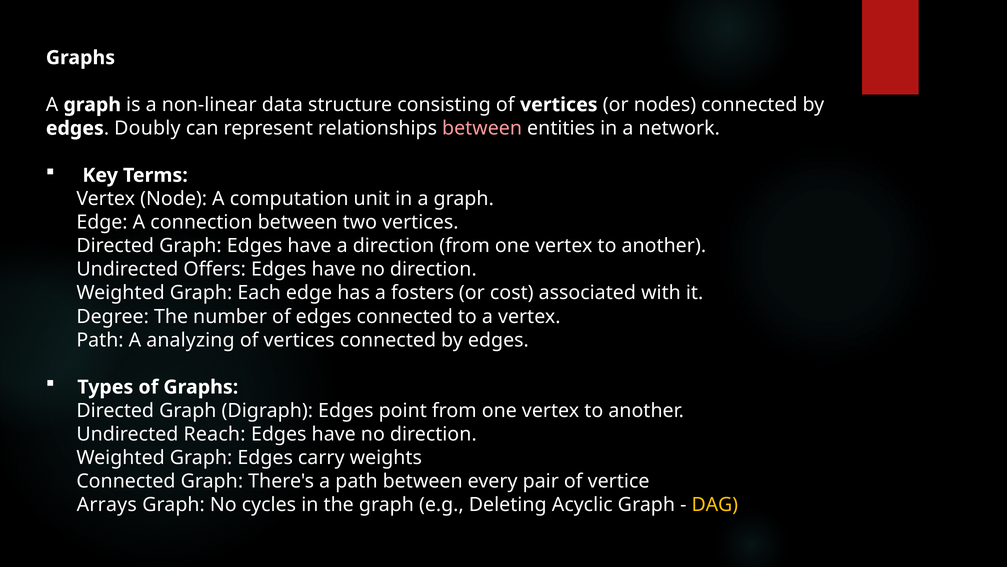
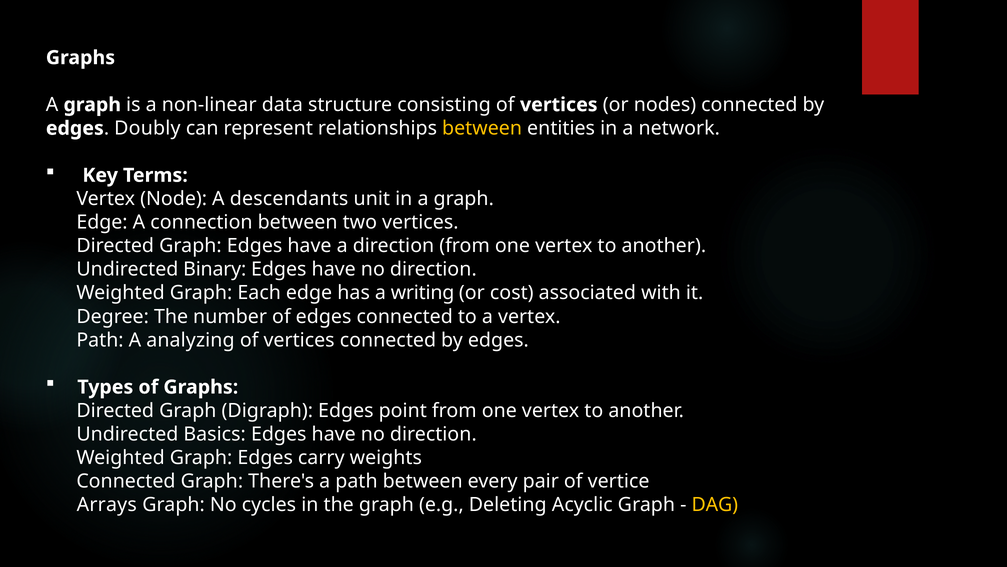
between colour: pink -> yellow (482, 128)
computation: computation -> descendants (289, 199)
Offers: Offers -> Binary (215, 269)
fosters: fosters -> writing (423, 293)
Reach: Reach -> Basics (215, 434)
